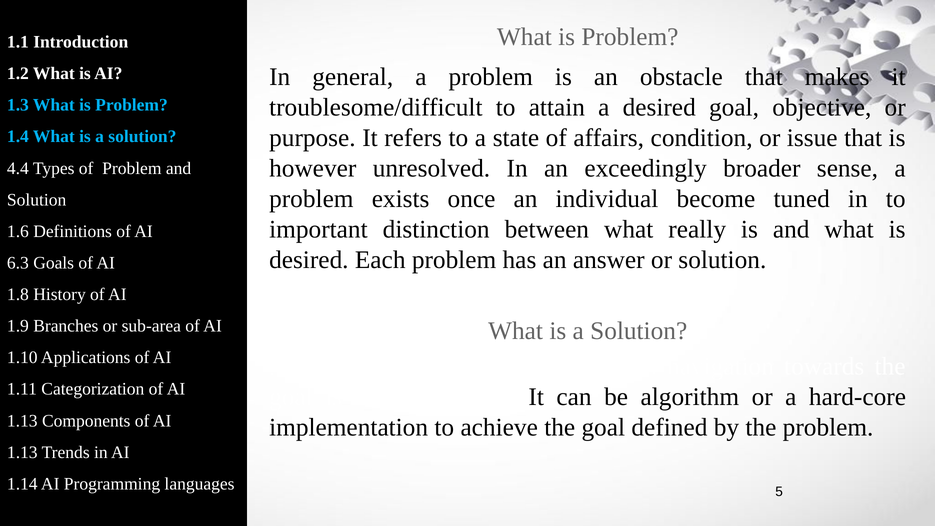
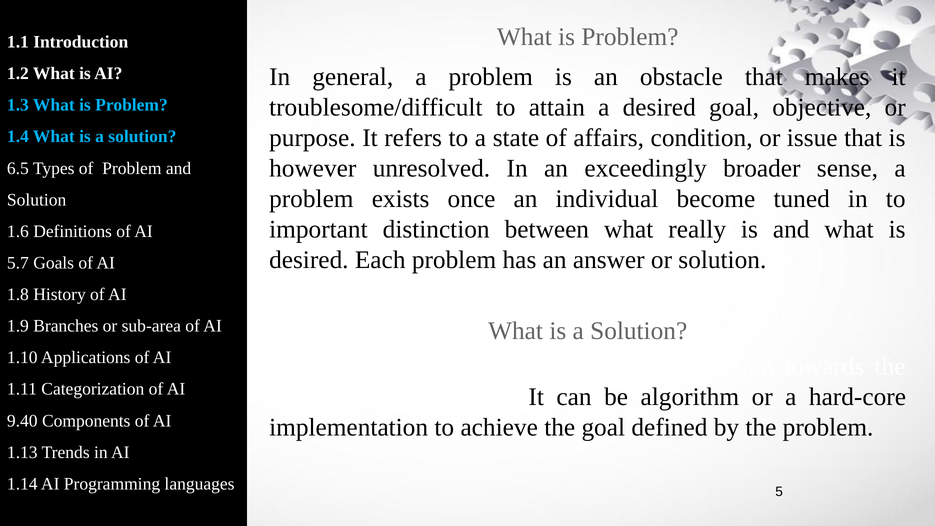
4.4: 4.4 -> 6.5 (18, 168)
6.3: 6.3 -> 5.7 (18, 263)
1.13: 1.13 -> 9.40 (22, 421)
